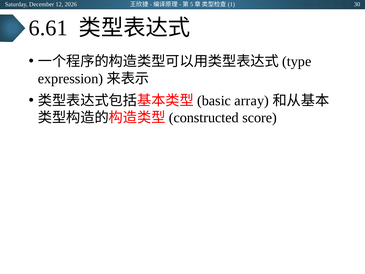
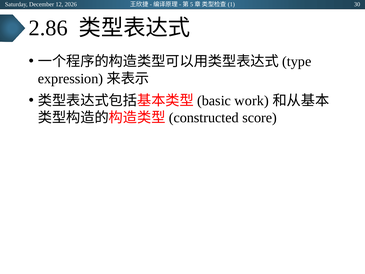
6.61: 6.61 -> 2.86 (48, 28)
array: array -> work (252, 101)
